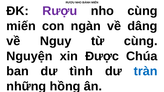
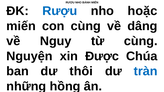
Rượu colour: purple -> blue (60, 11)
nho cùng: cùng -> hoặc (142, 11)
con ngàn: ngàn -> cùng (86, 26)
tình: tình -> thôi (81, 71)
